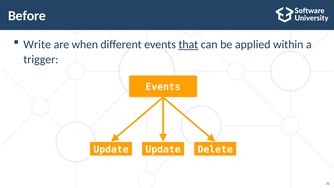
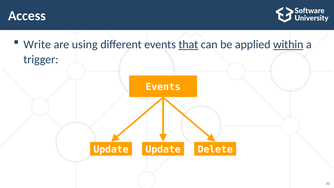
Before: Before -> Access (27, 16)
when: when -> using (85, 44)
within underline: none -> present (288, 44)
